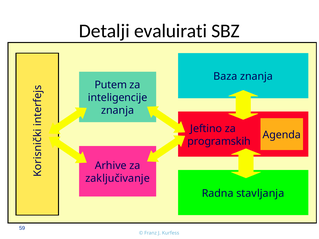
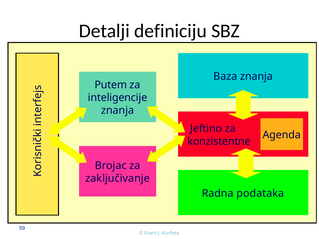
evaluirati: evaluirati -> definiciju (170, 31)
programskih: programskih -> konzistentne (219, 141)
Arhive: Arhive -> Brojac (111, 166)
stavljanja: stavljanja -> podataka (260, 193)
